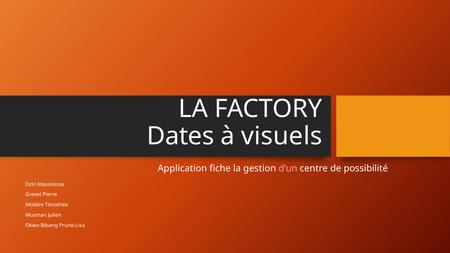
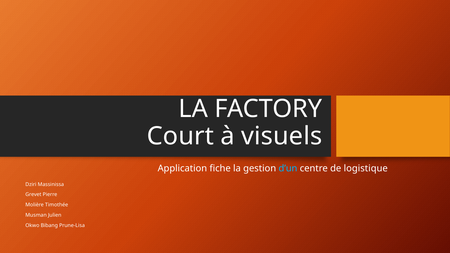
Dates: Dates -> Court (180, 136)
d’un colour: pink -> light blue (288, 168)
possibilité: possibilité -> logistique (366, 168)
